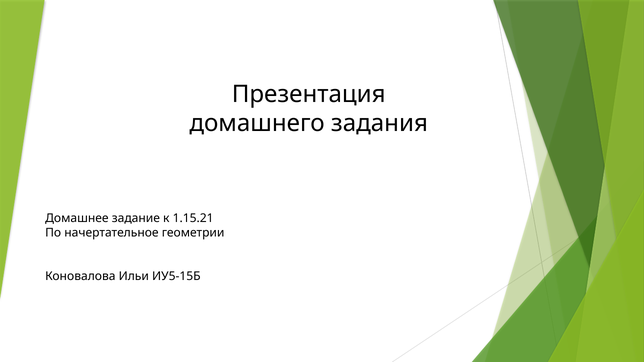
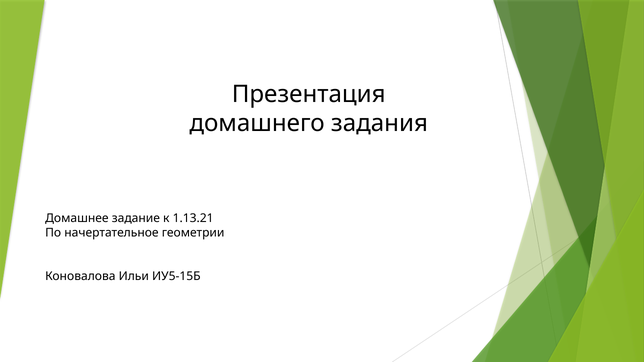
1.15.21: 1.15.21 -> 1.13.21 (193, 219)
